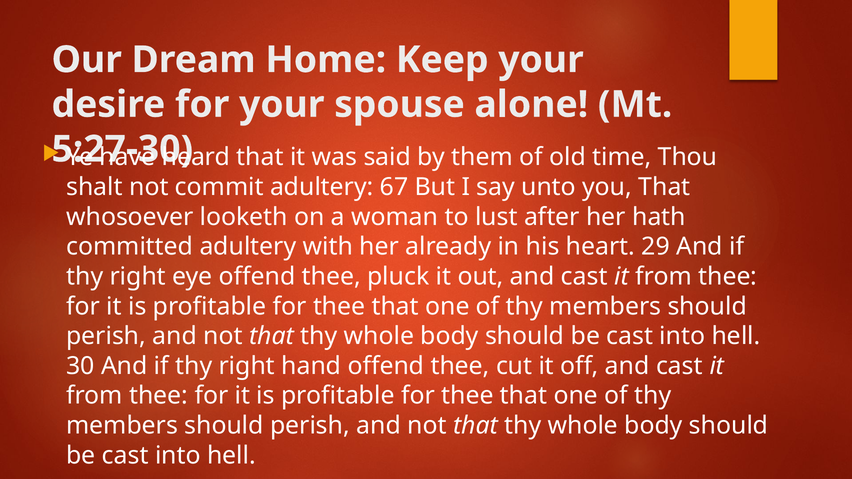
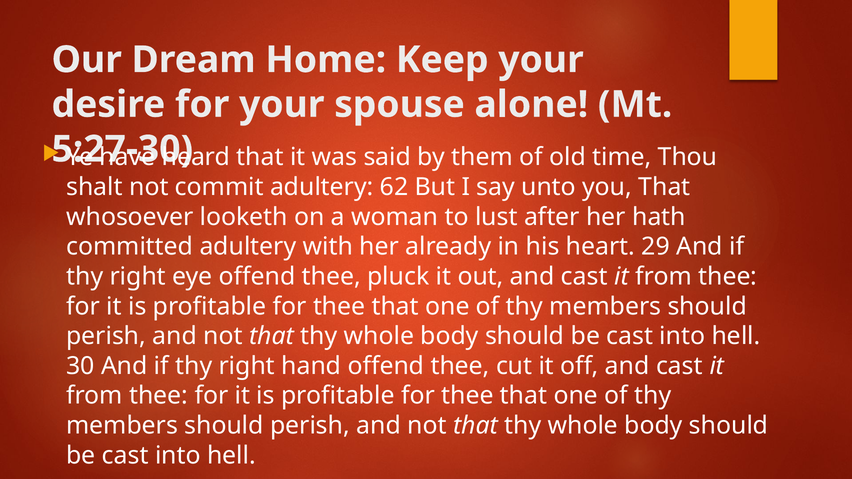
67: 67 -> 62 (394, 187)
